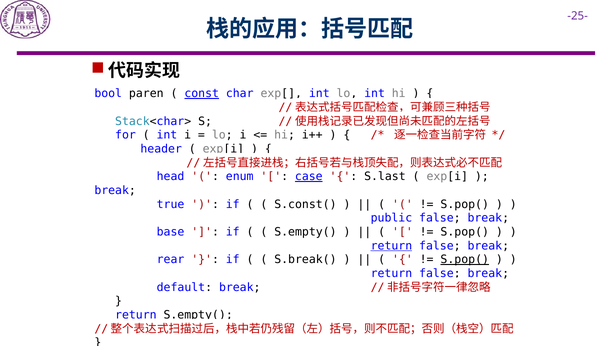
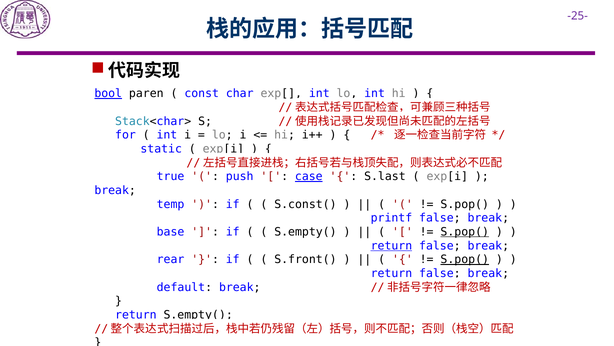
bool underline: none -> present (108, 93)
const underline: present -> none (202, 93)
header: header -> static (161, 149)
head: head -> true (171, 176)
enum: enum -> push (240, 176)
true: true -> temp (171, 204)
public: public -> printf (391, 218)
S.pop( underline: none -> present (465, 232)
S.break(: S.break( -> S.front( (305, 259)
